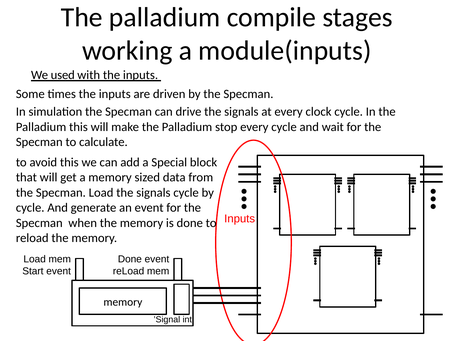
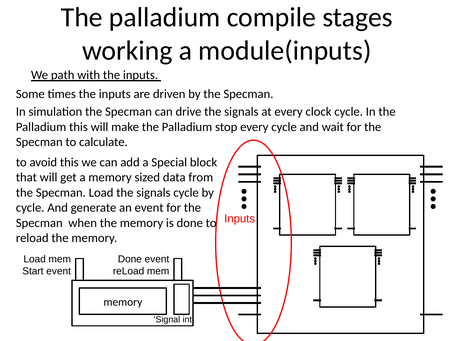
used: used -> path (63, 75)
